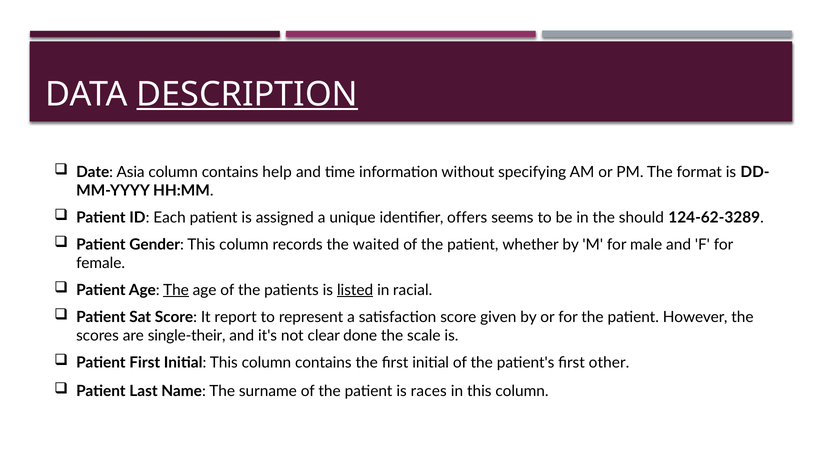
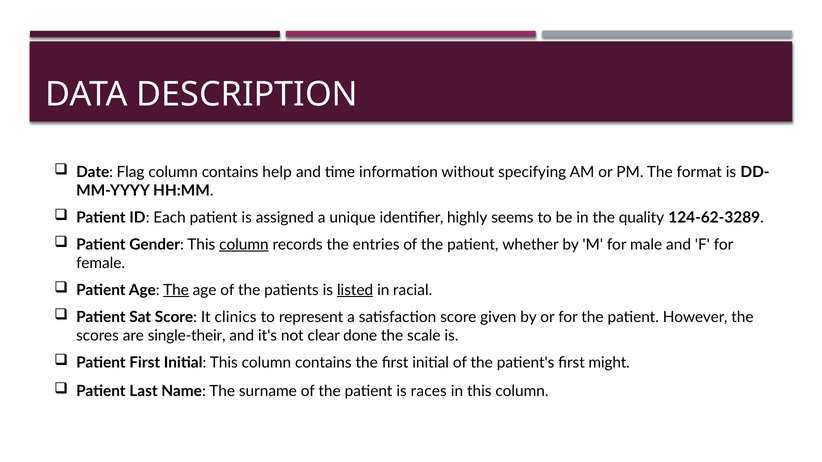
DESCRIPTION underline: present -> none (247, 94)
Asia: Asia -> Flag (131, 172)
offers: offers -> highly (467, 218)
should: should -> quality (641, 218)
column underline: none -> present (244, 245)
waited: waited -> entries (376, 245)
report: report -> clinics (236, 317)
other: other -> might (609, 363)
